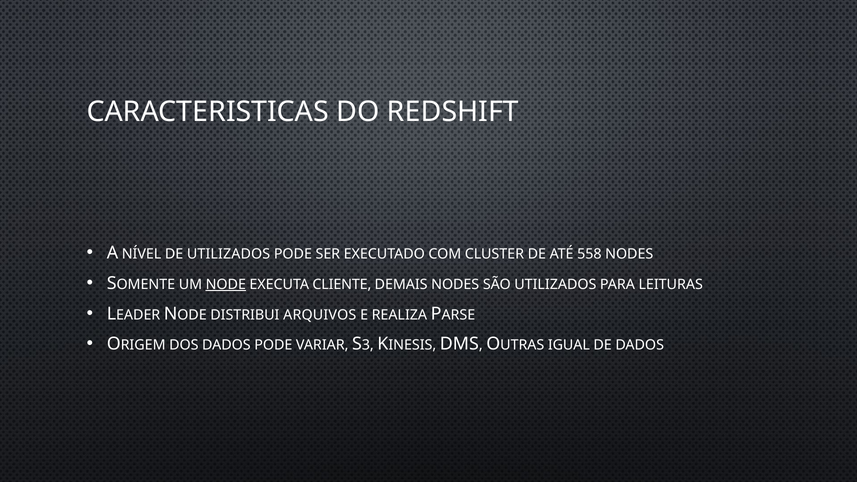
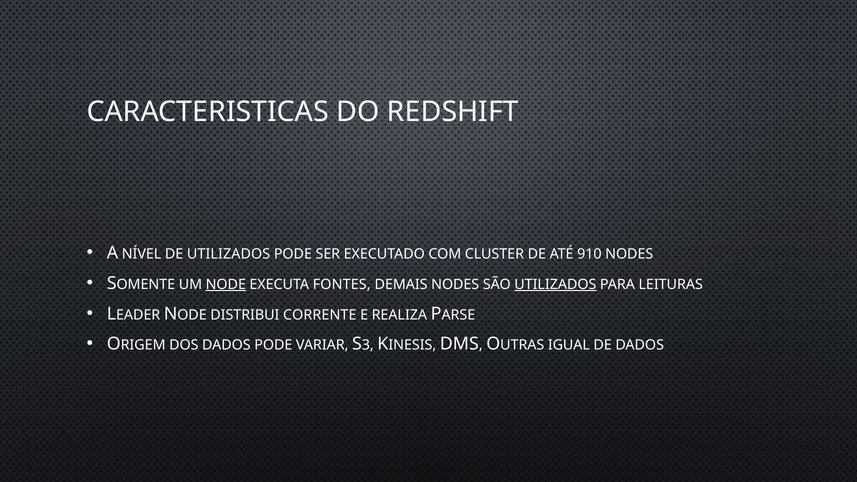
558: 558 -> 910 (589, 254)
CLIENTE: CLIENTE -> FONTES (342, 284)
UTILIZADOS underline: none -> present (555, 284)
ARQUIVOS: ARQUIVOS -> CORRENTE (320, 315)
